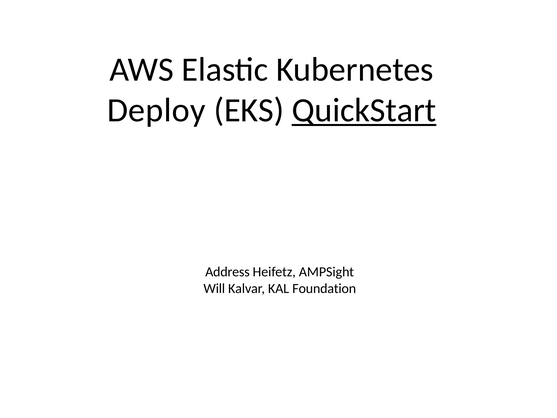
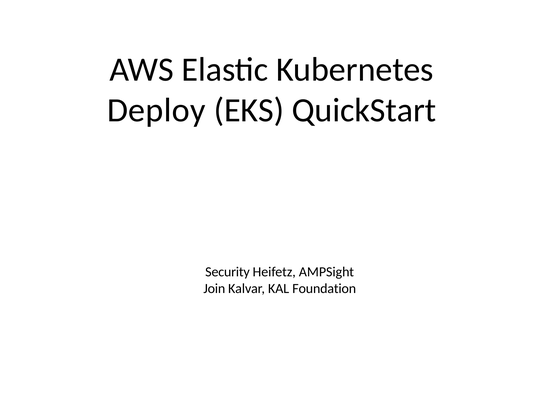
QuickStart underline: present -> none (364, 110)
Address: Address -> Security (228, 272)
Will: Will -> Join (214, 288)
